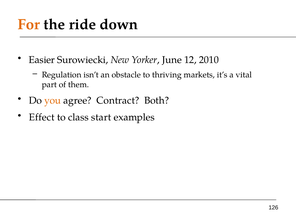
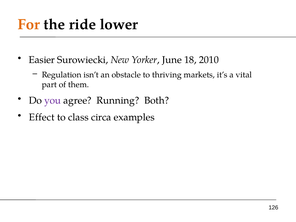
down: down -> lower (119, 24)
12: 12 -> 18 (190, 60)
you colour: orange -> purple (53, 101)
Contract: Contract -> Running (118, 101)
start: start -> circa (101, 117)
